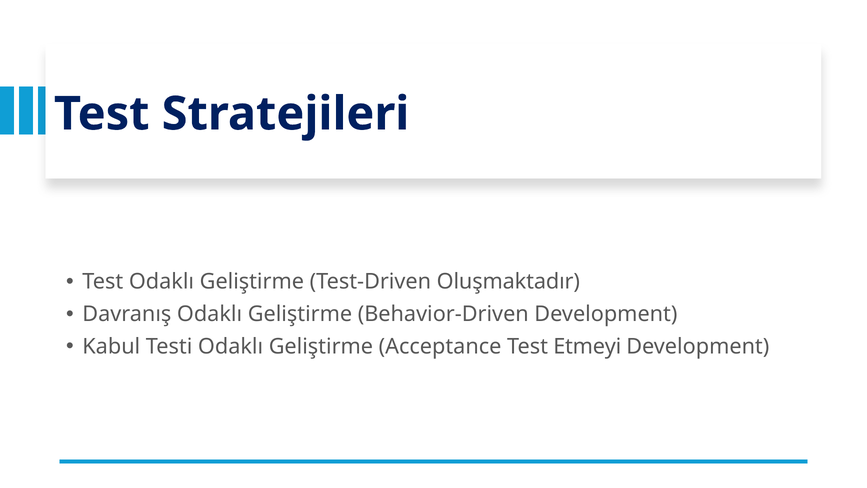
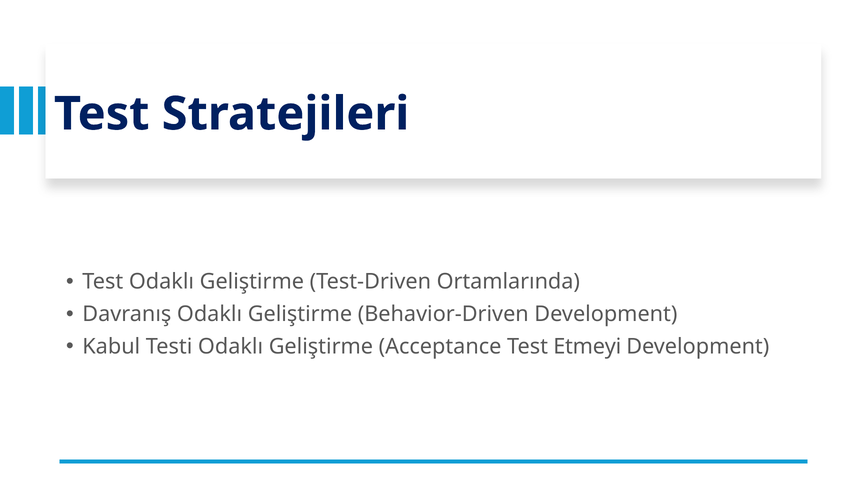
Oluşmaktadır: Oluşmaktadır -> Ortamlarında (508, 282)
